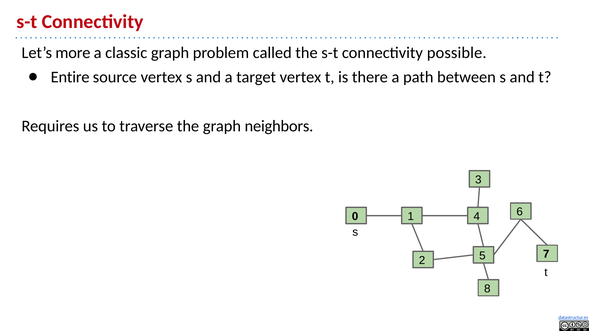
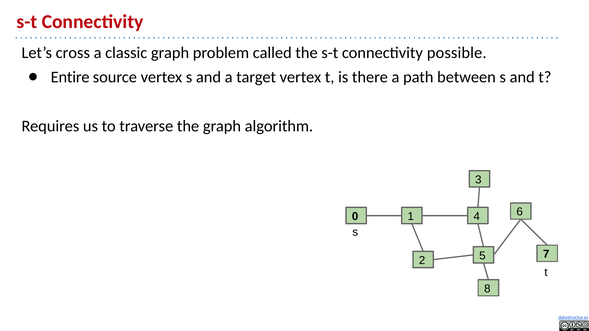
more: more -> cross (73, 53)
neighbors: neighbors -> algorithm (279, 126)
